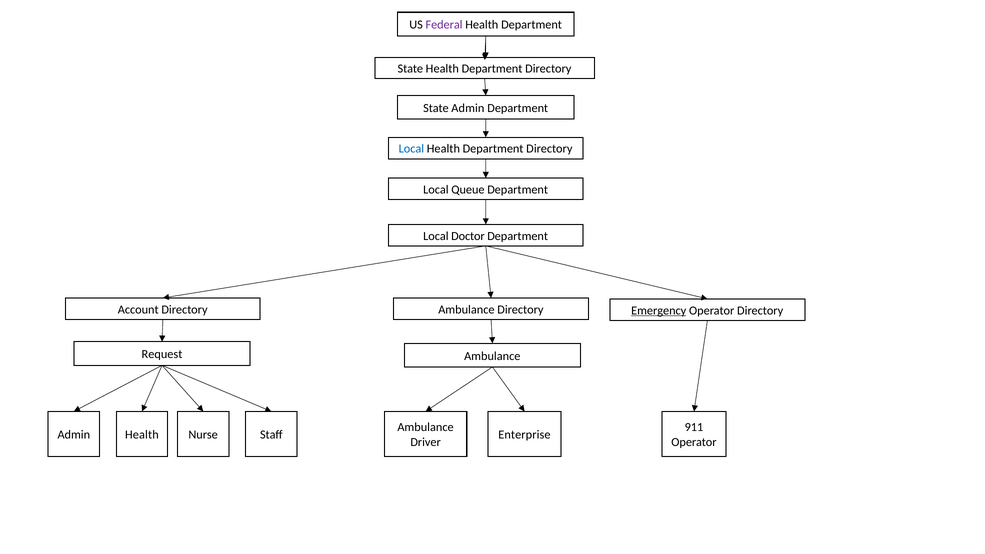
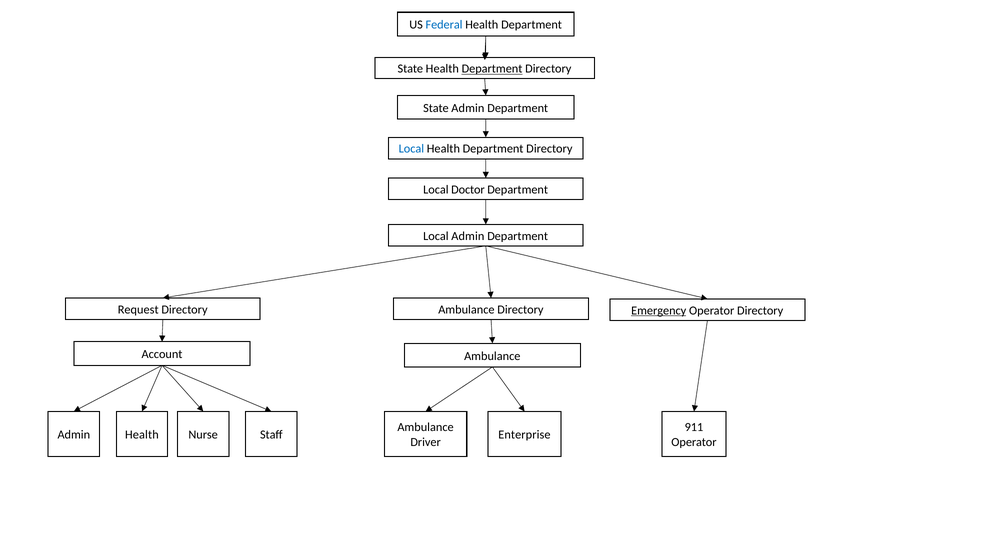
Federal colour: purple -> blue (444, 25)
Department underline: none -> present (492, 69)
Queue: Queue -> Doctor (468, 190)
Local Doctor: Doctor -> Admin (468, 236)
Account: Account -> Request (138, 310)
Request: Request -> Account (162, 354)
